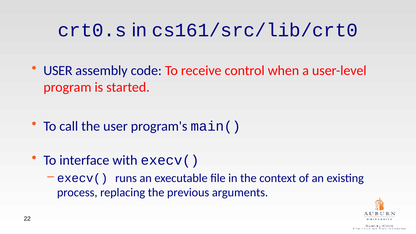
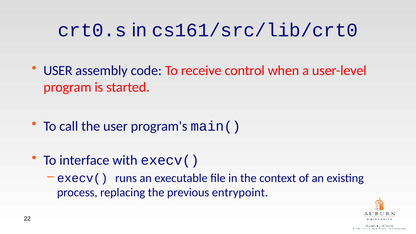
arguments: arguments -> entrypoint (240, 193)
